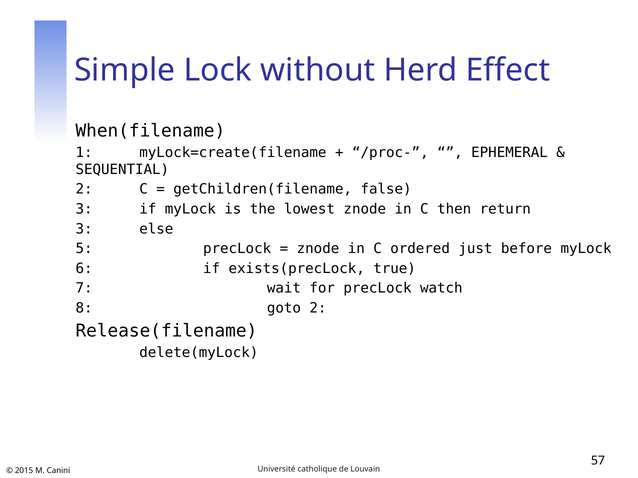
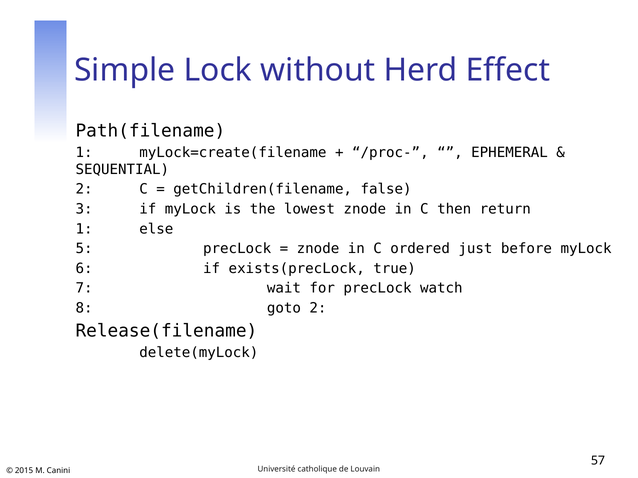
When(filename: When(filename -> Path(filename (150, 131)
3: 3 -> 1 (84, 229)
